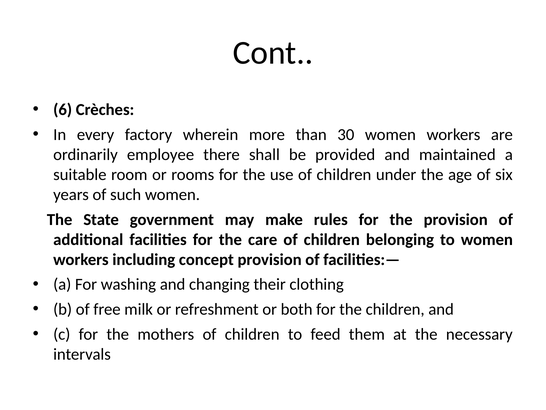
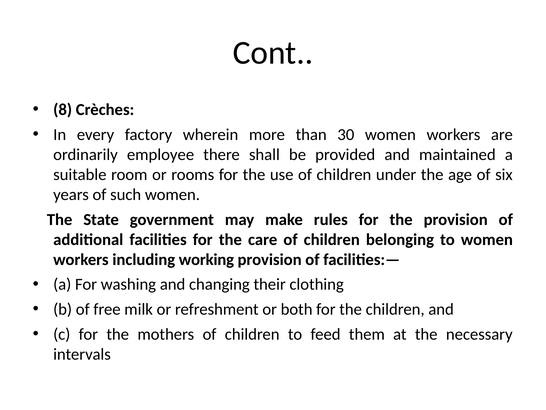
6: 6 -> 8 (63, 109)
concept: concept -> working (206, 259)
